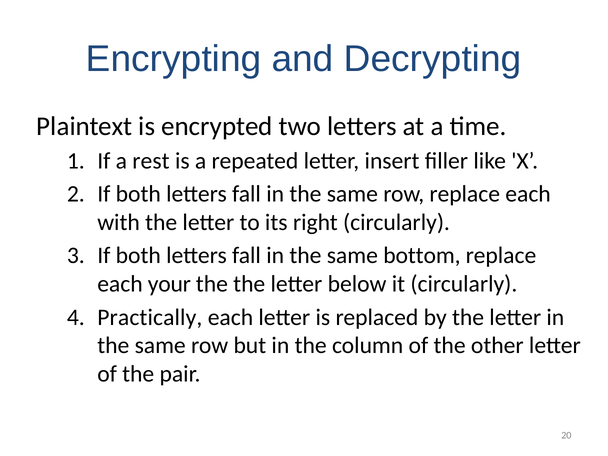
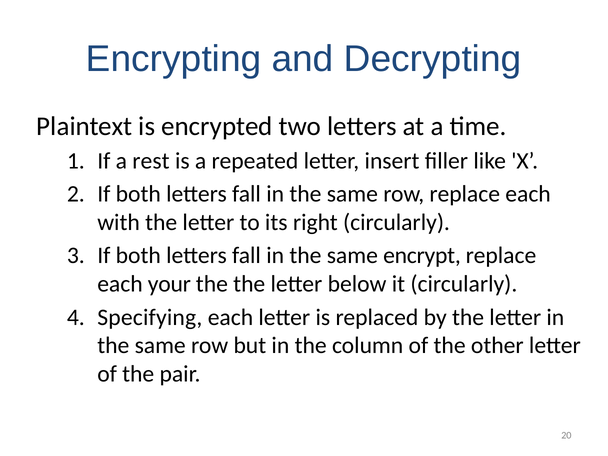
bottom: bottom -> encrypt (422, 256)
Practically: Practically -> Specifying (150, 317)
